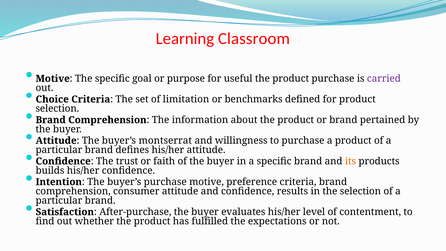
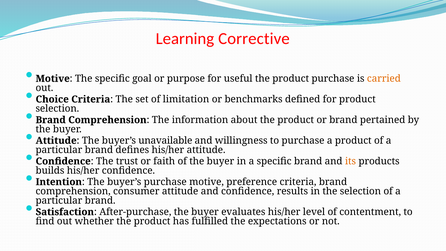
Classroom: Classroom -> Corrective (254, 39)
carried colour: purple -> orange (384, 79)
montserrat: montserrat -> unavailable (165, 141)
